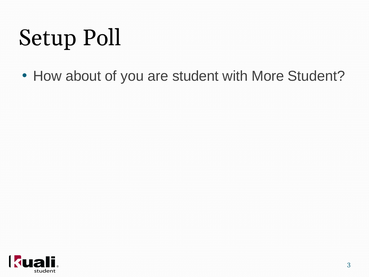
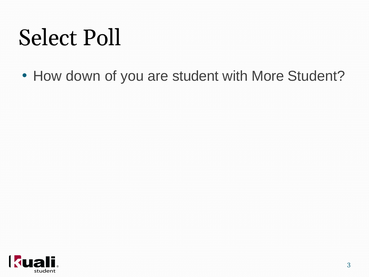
Setup: Setup -> Select (48, 38)
about: about -> down (83, 76)
